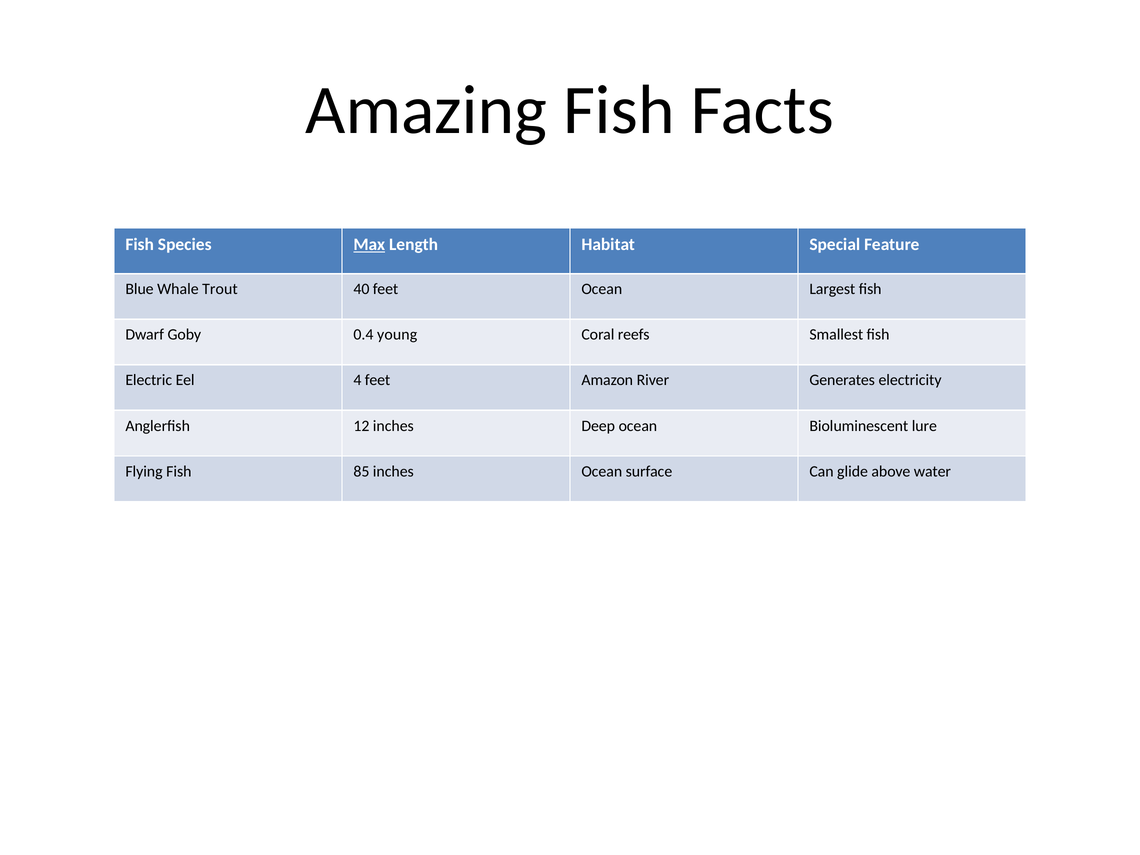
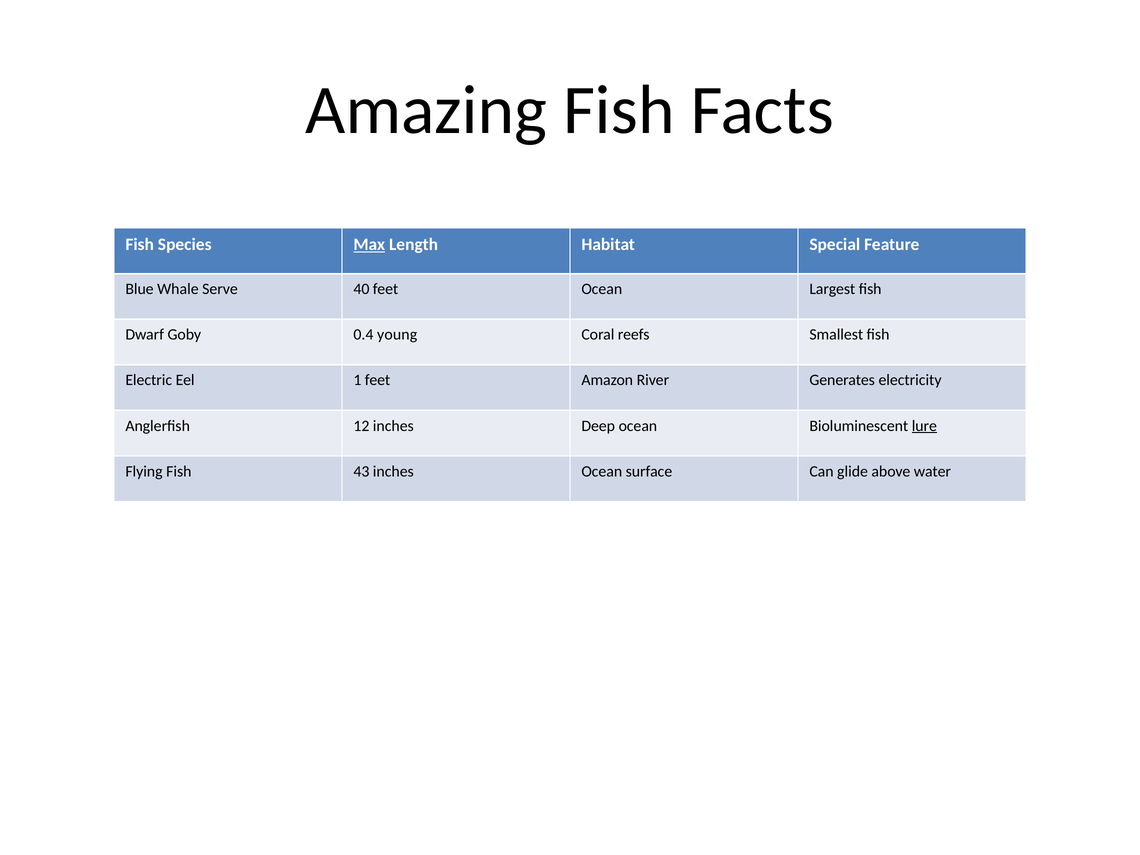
Trout: Trout -> Serve (220, 289)
4: 4 -> 1 (357, 380)
lure underline: none -> present (924, 426)
85: 85 -> 43 (361, 471)
